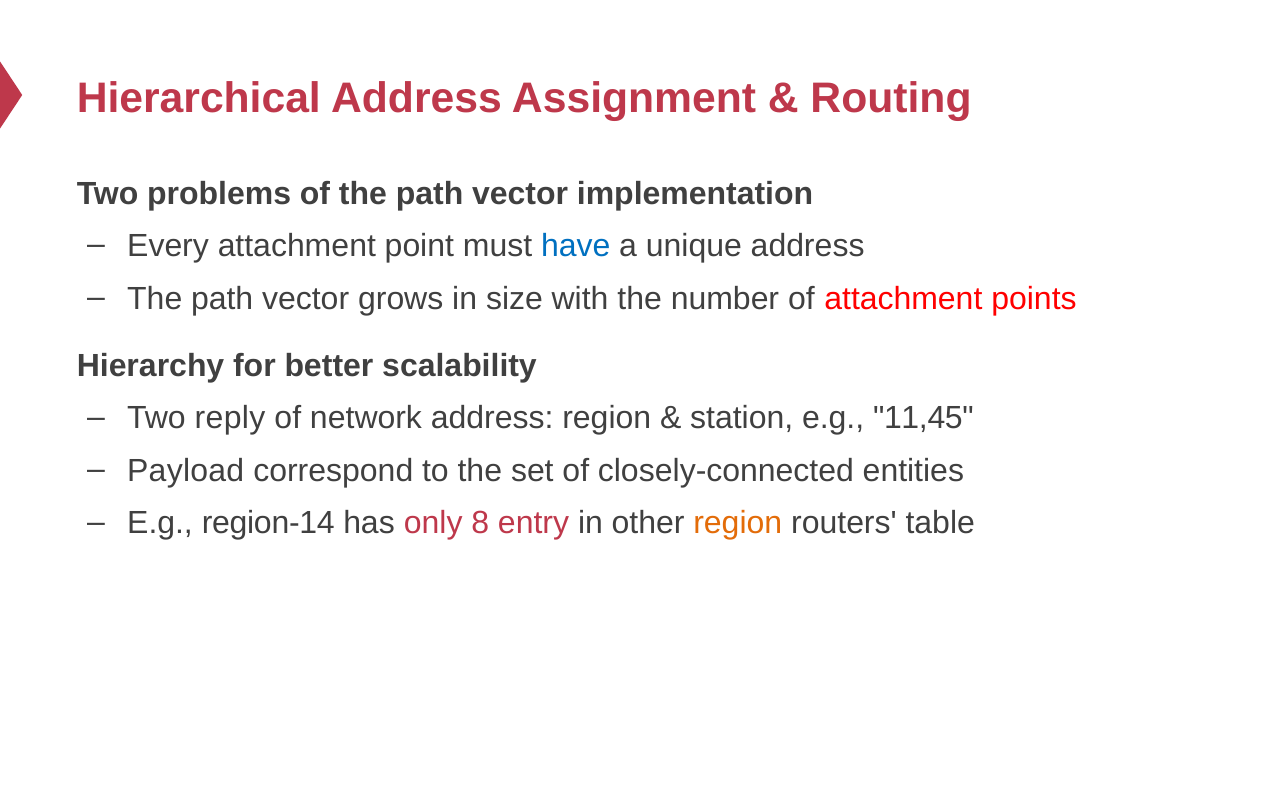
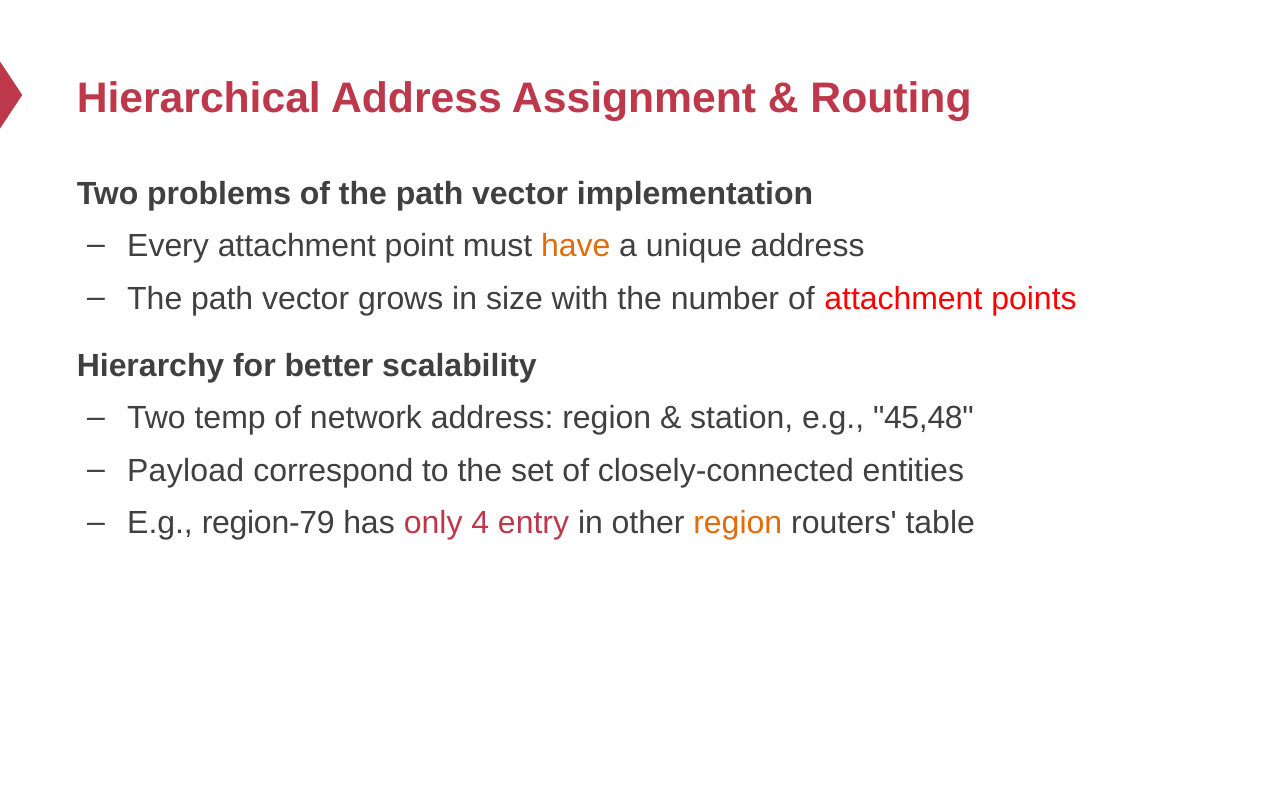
have colour: blue -> orange (576, 246)
reply: reply -> temp (230, 418)
11,45: 11,45 -> 45,48 (923, 418)
region-14: region-14 -> region-79 (268, 523)
8: 8 -> 4 (480, 523)
